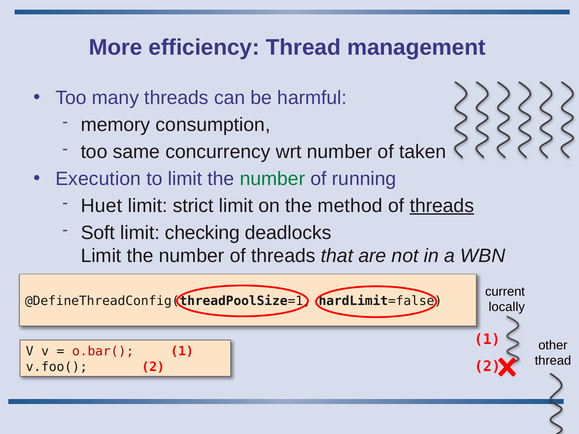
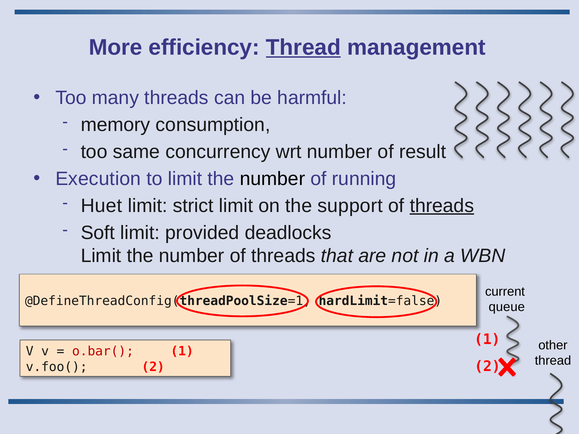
Thread underline: none -> present (303, 47)
taken: taken -> result (423, 152)
number colour: green -> black (272, 179)
method: method -> support (350, 206)
checking: checking -> provided (202, 233)
locally: locally -> queue (507, 307)
